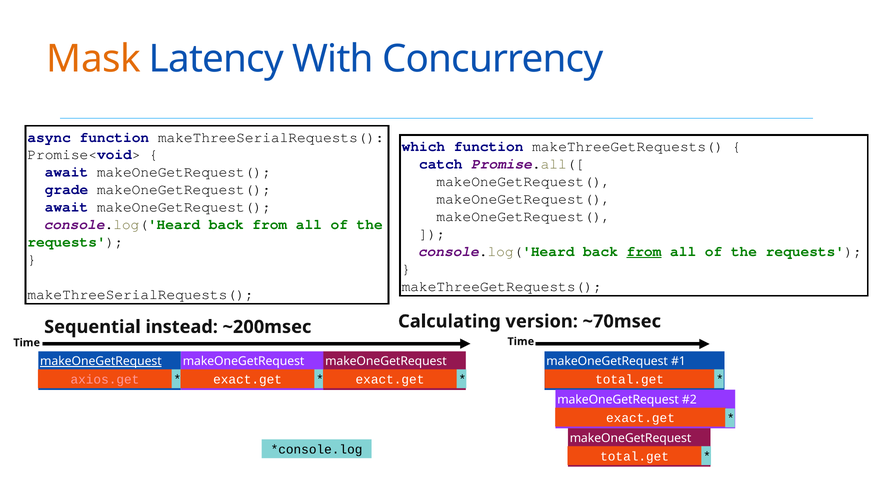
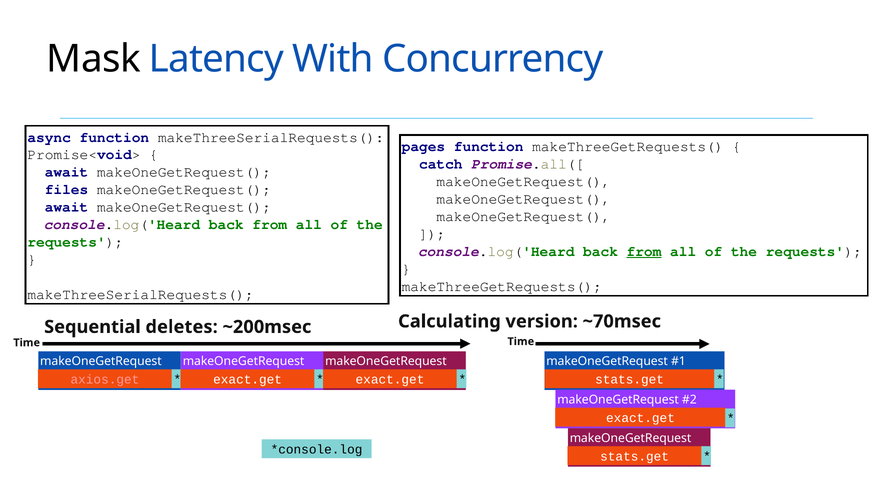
Mask colour: orange -> black (94, 59)
which: which -> pages (423, 147)
grade: grade -> files (67, 190)
instead: instead -> deletes (182, 327)
makeOneGetRequest underline: present -> none (101, 361)
total.get: total.get -> stats.get (630, 380)
total.get: total.get -> stats.get (635, 457)
